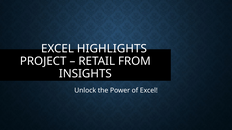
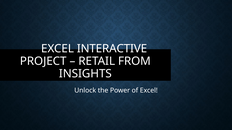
HIGHLIGHTS: HIGHLIGHTS -> INTERACTIVE (112, 49)
